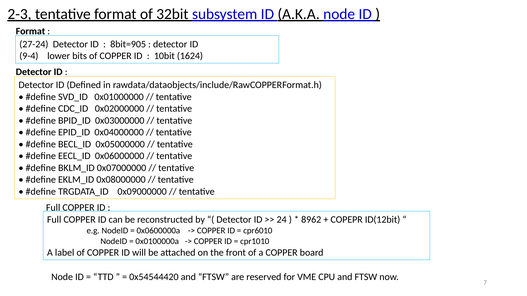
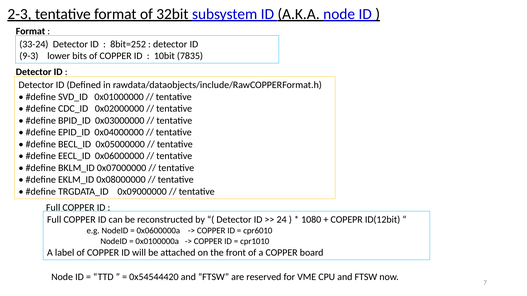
27-24: 27-24 -> 33-24 (34, 44)
8bit=905: 8bit=905 -> 8bit=252 (128, 44)
9-4: 9-4 -> 9-3 (29, 56)
1624: 1624 -> 7835 (190, 56)
8962: 8962 -> 1080 (311, 220)
